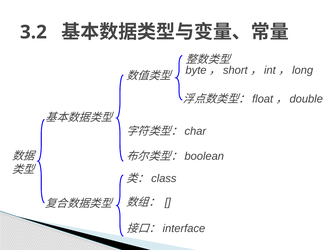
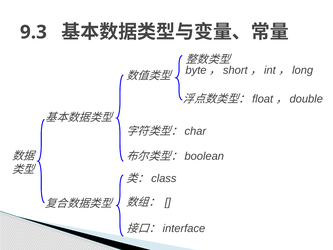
3.2: 3.2 -> 9.3 (33, 32)
